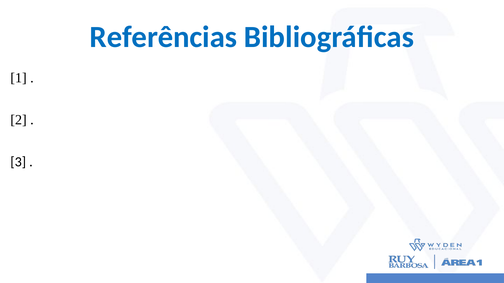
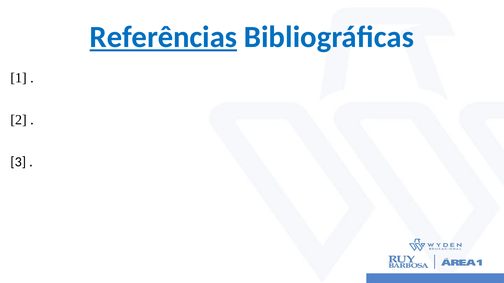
Referências underline: none -> present (163, 37)
